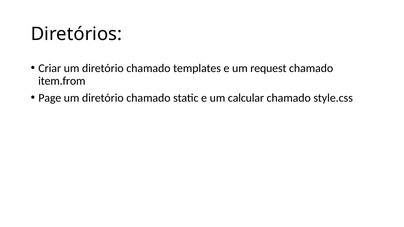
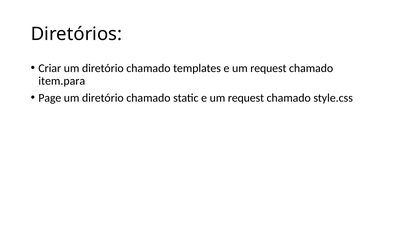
item.from: item.from -> item.para (62, 81)
static e um calcular: calcular -> request (246, 98)
